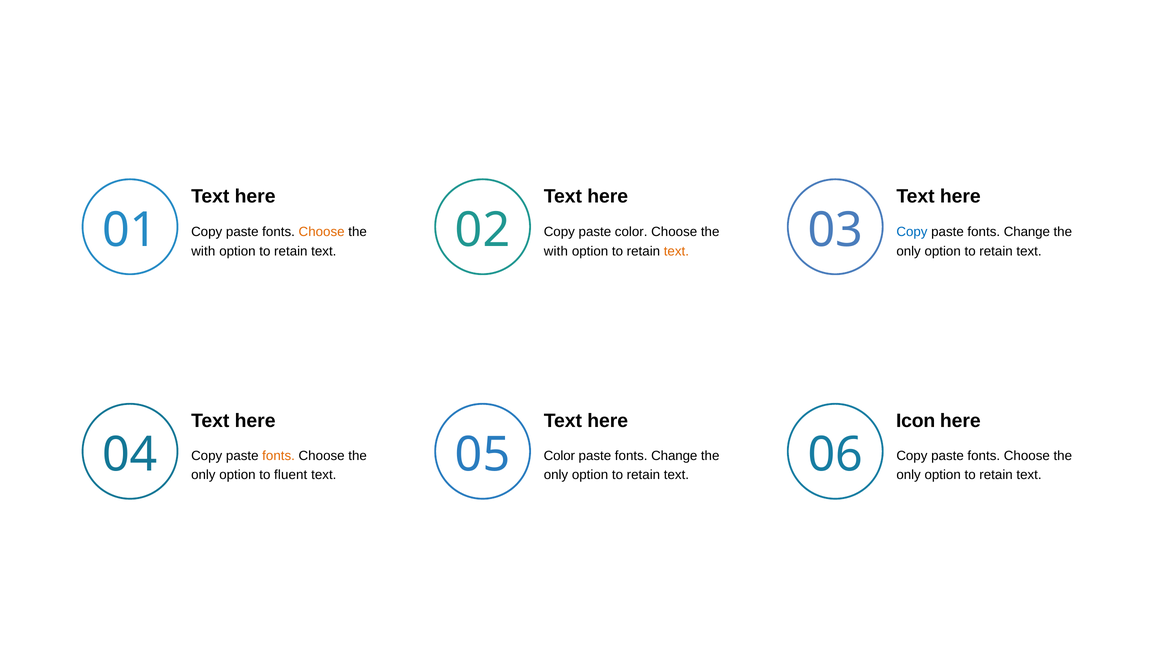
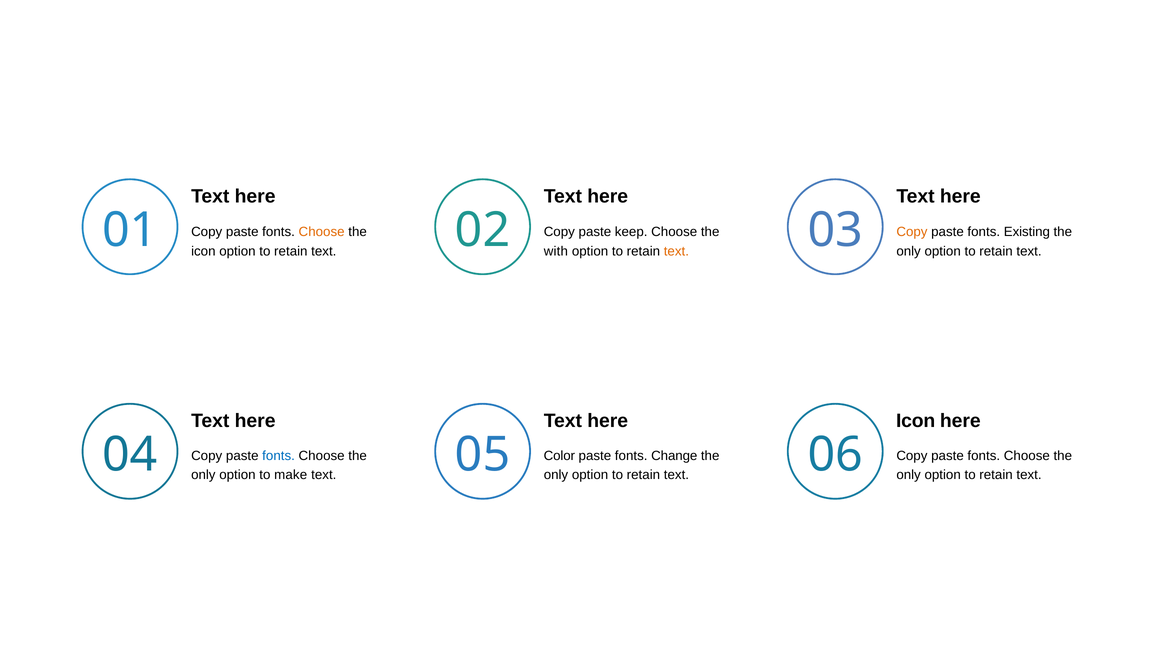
paste color: color -> keep (631, 232)
Copy colour: blue -> orange (912, 232)
Change: Change -> Existing (1027, 232)
with: with -> icon (203, 251)
fonts colour: orange -> blue (279, 456)
fluent: fluent -> make (291, 475)
